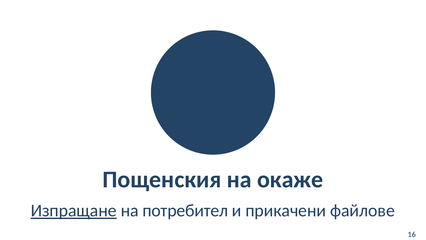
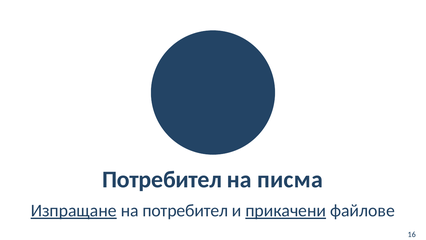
Пощенския: Пощенския -> Потребител (162, 179)
окаже: окаже -> писма (290, 179)
прикачени underline: none -> present (286, 210)
